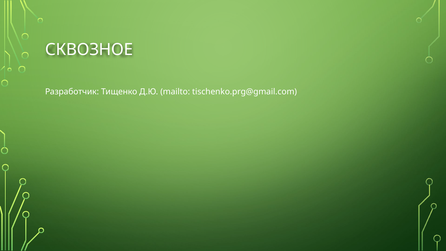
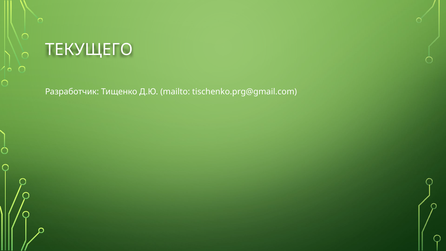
СКВОЗНОЕ: СКВОЗНОЕ -> ТЕКУЩЕГО (89, 50)
